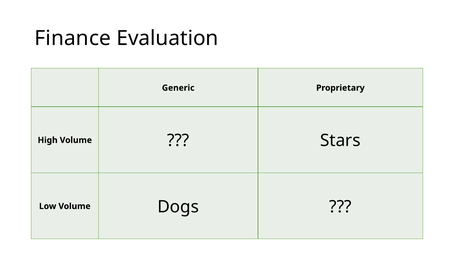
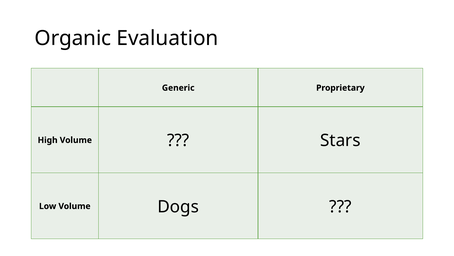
Finance: Finance -> Organic (73, 38)
